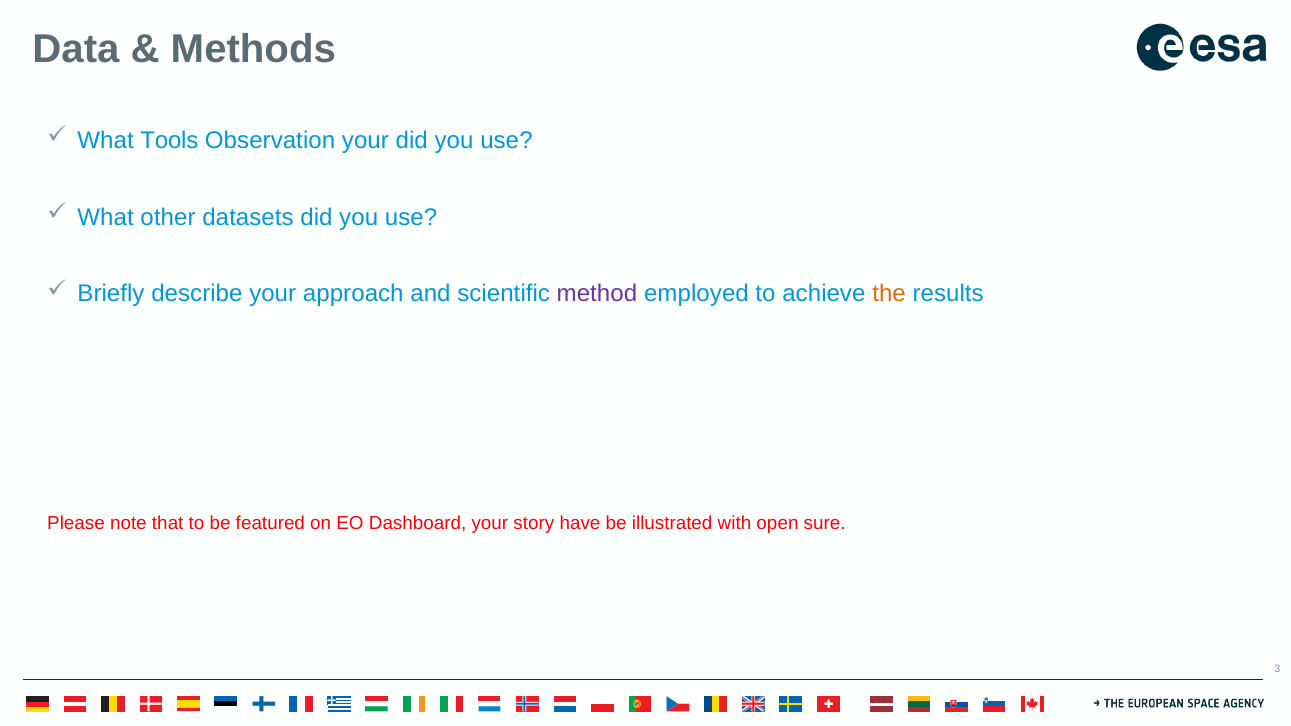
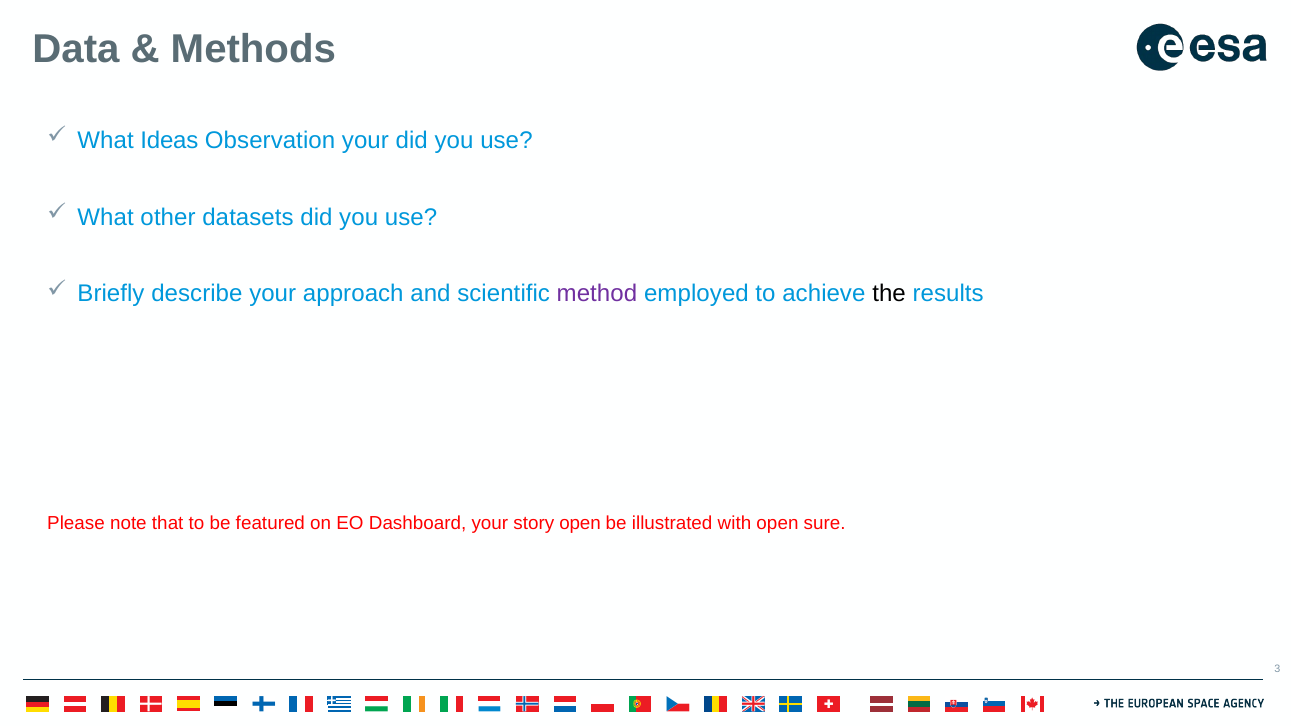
Tools: Tools -> Ideas (169, 140)
the colour: orange -> black (889, 294)
story have: have -> open (580, 524)
